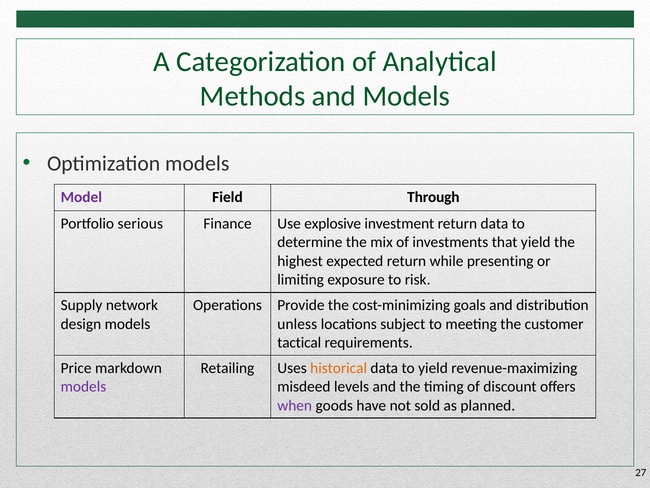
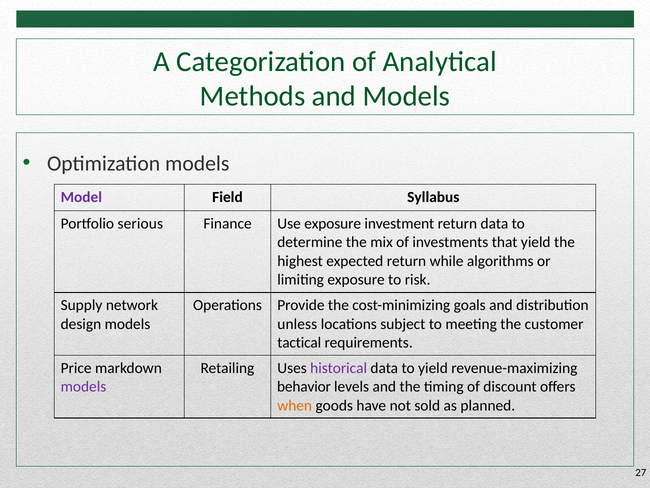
Through: Through -> Syllabus (433, 197)
Use explosive: explosive -> exposure (333, 223)
presenting: presenting -> algorithms (500, 261)
historical colour: orange -> purple (339, 368)
misdeed: misdeed -> behavior (304, 386)
when colour: purple -> orange (295, 405)
